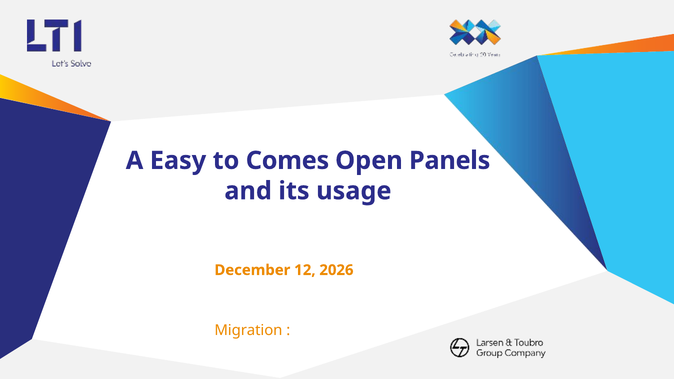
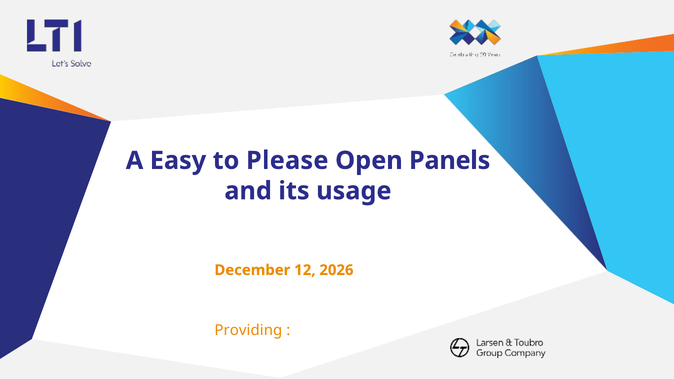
Comes: Comes -> Please (287, 161)
Migration: Migration -> Providing (248, 331)
